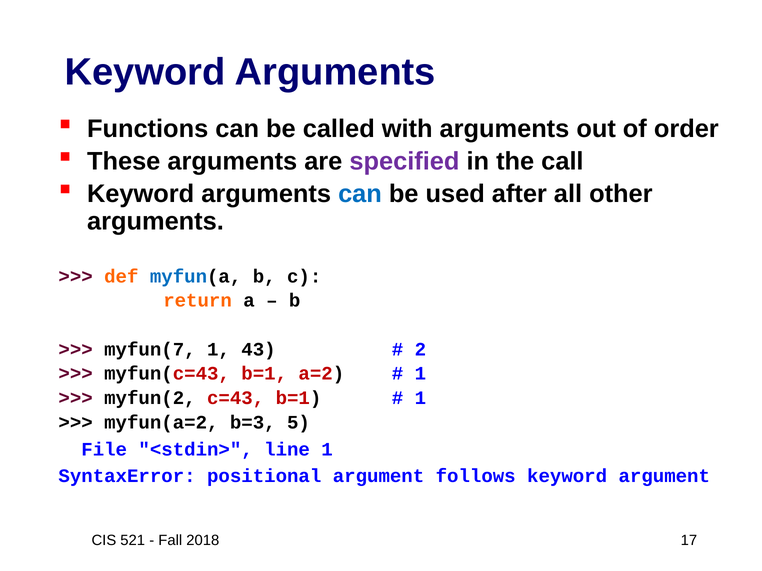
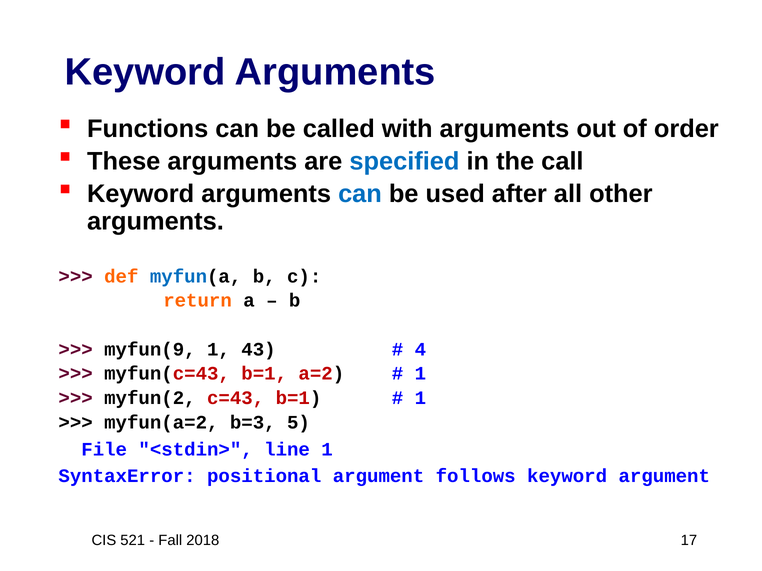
specified colour: purple -> blue (404, 162)
myfun(7: myfun(7 -> myfun(9 (150, 350)
2: 2 -> 4 (420, 350)
